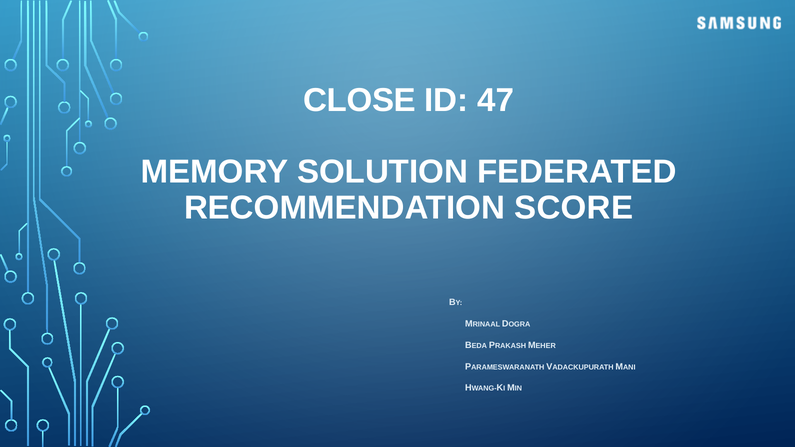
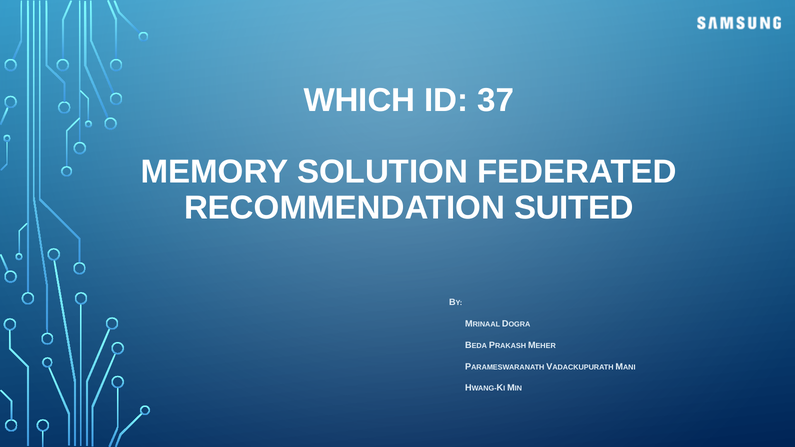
CLOSE: CLOSE -> WHICH (359, 101)
47: 47 -> 37 (496, 101)
SCORE: SCORE -> SUITED (574, 208)
